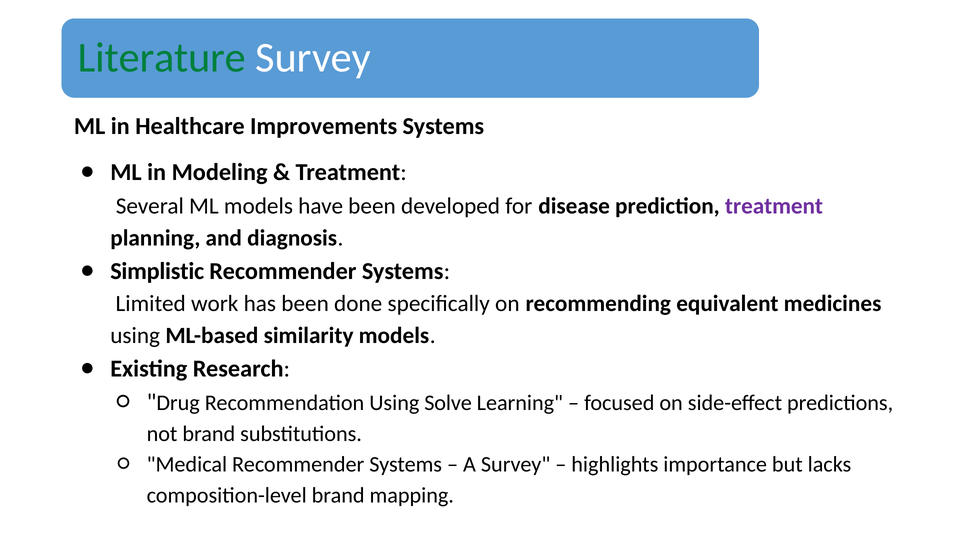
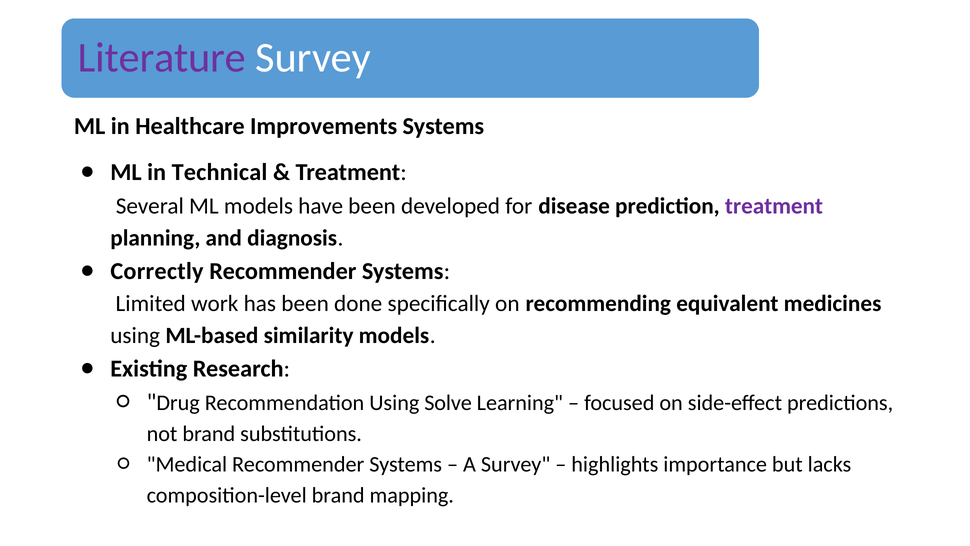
Literature colour: green -> purple (162, 58)
Modeling: Modeling -> Technical (220, 172)
Simplistic: Simplistic -> Correctly (157, 271)
